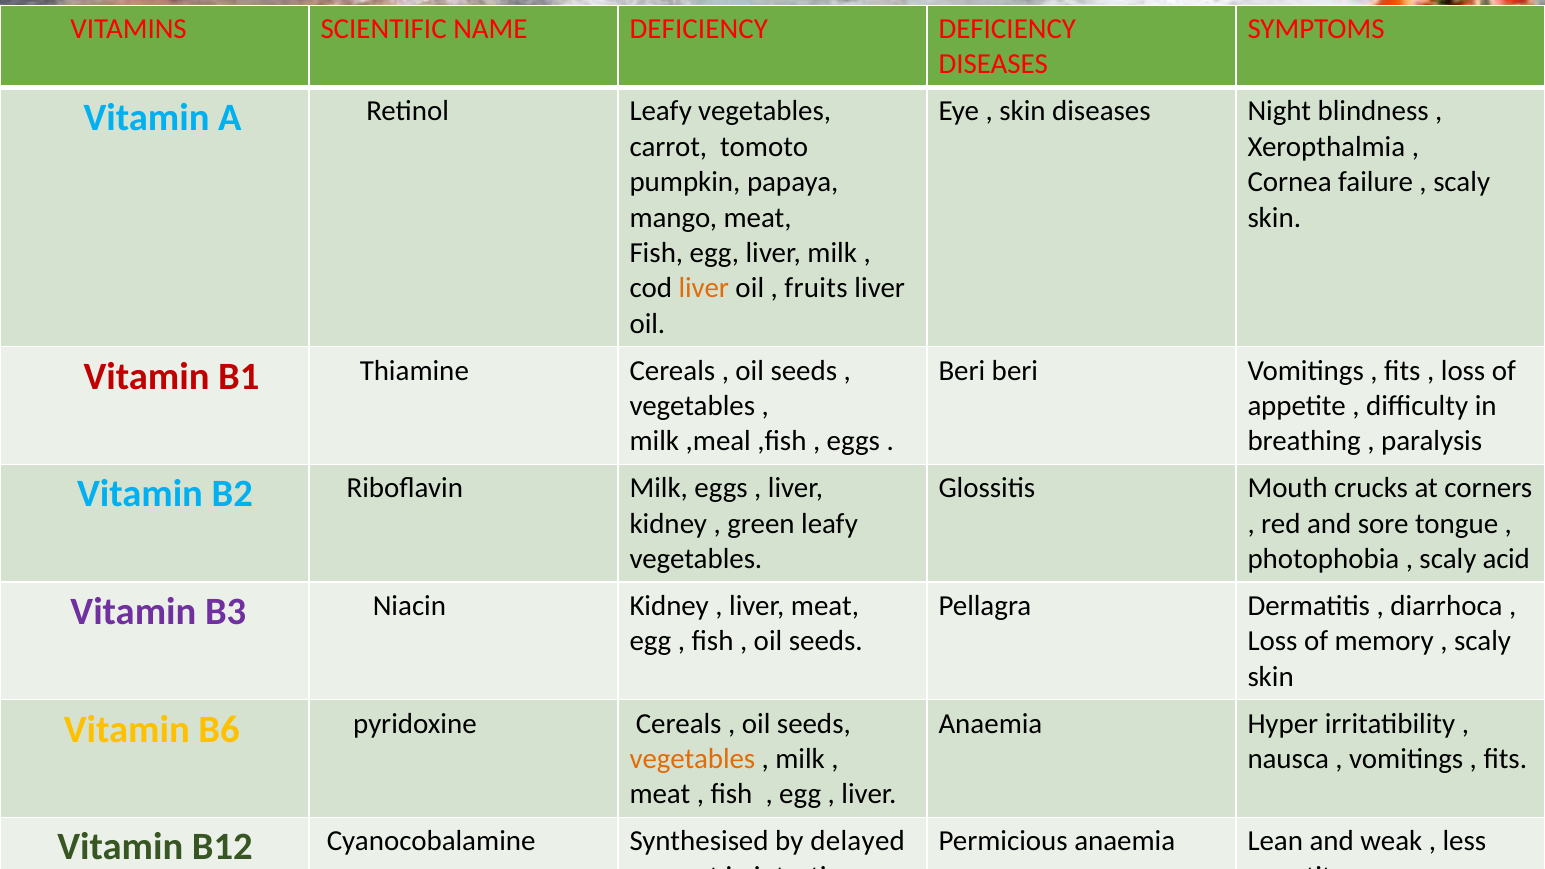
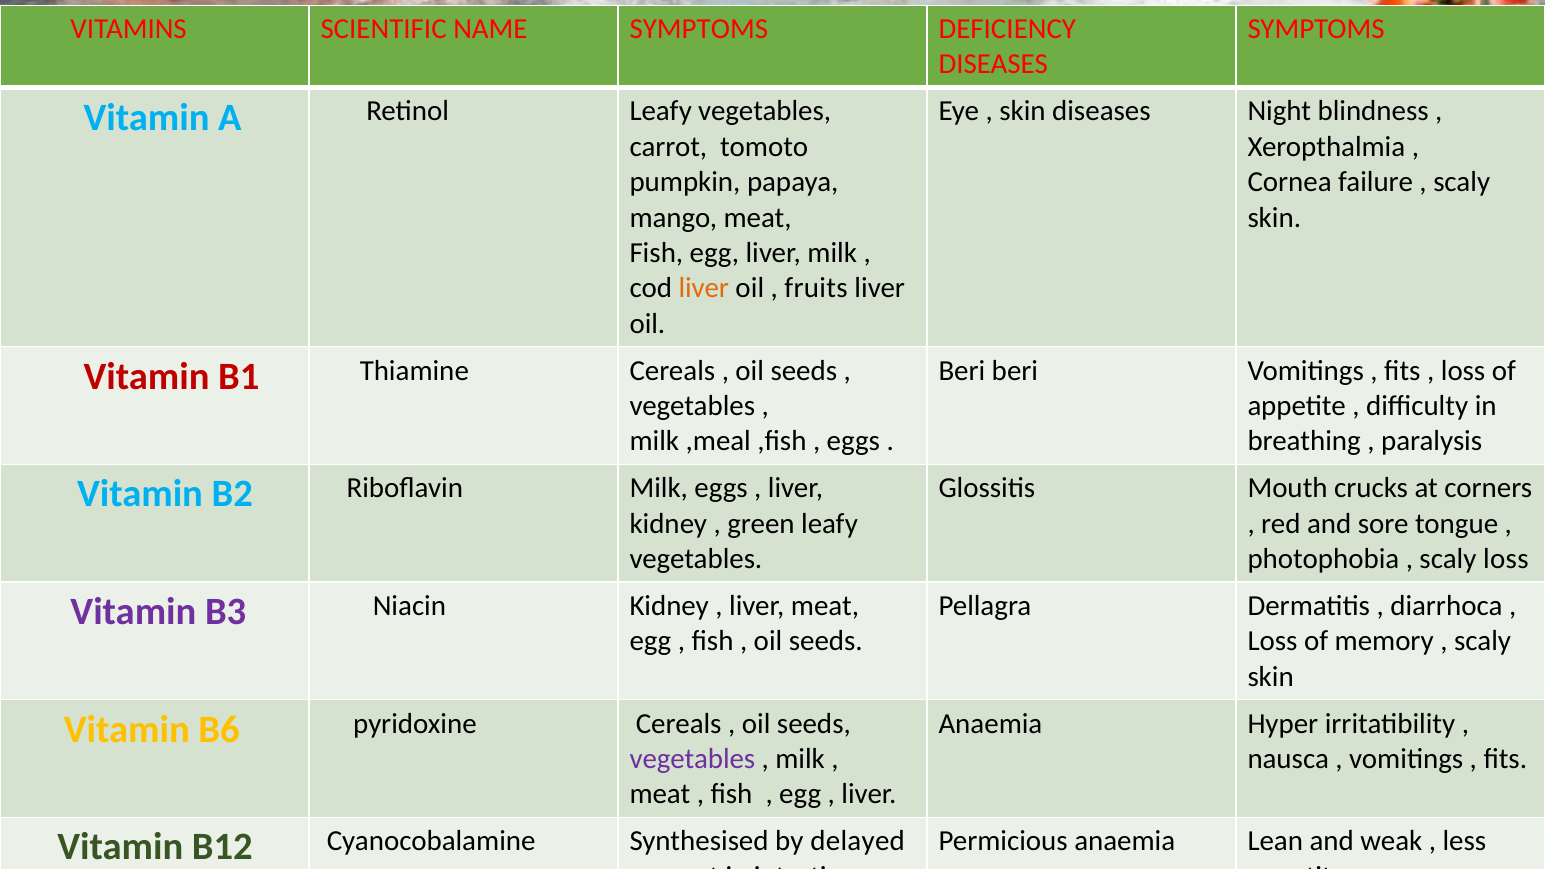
NAME DEFICIENCY: DEFICIENCY -> SYMPTOMS (699, 29)
scaly acid: acid -> loss (1506, 559)
vegetables colour: orange -> purple (692, 759)
